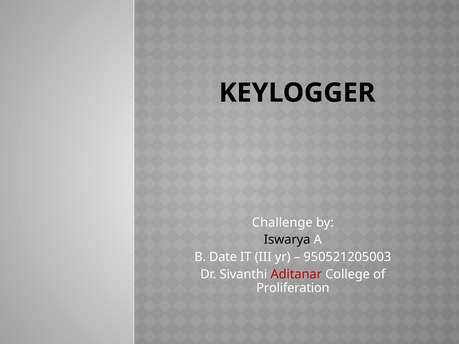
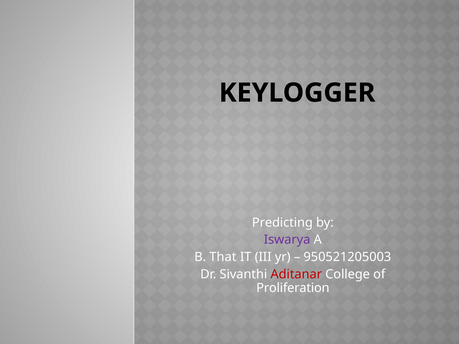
Challenge: Challenge -> Predicting (282, 223)
Iswarya colour: black -> purple (287, 240)
Date: Date -> That (223, 257)
